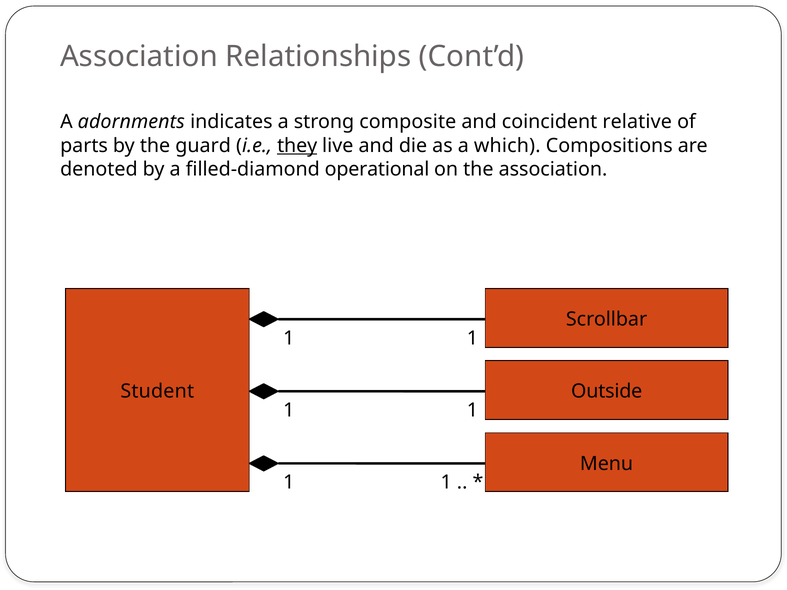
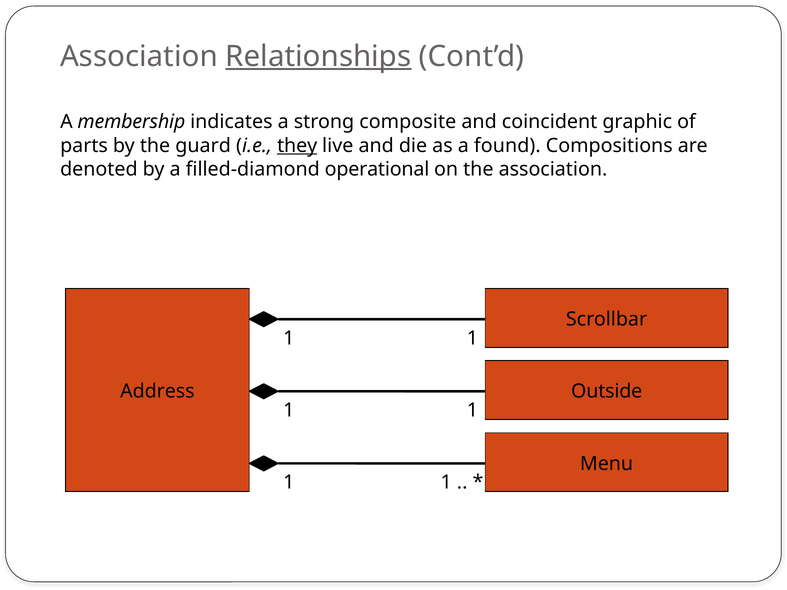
Relationships underline: none -> present (318, 56)
adornments: adornments -> membership (131, 122)
relative: relative -> graphic (637, 122)
which: which -> found (507, 146)
Student: Student -> Address (157, 392)
